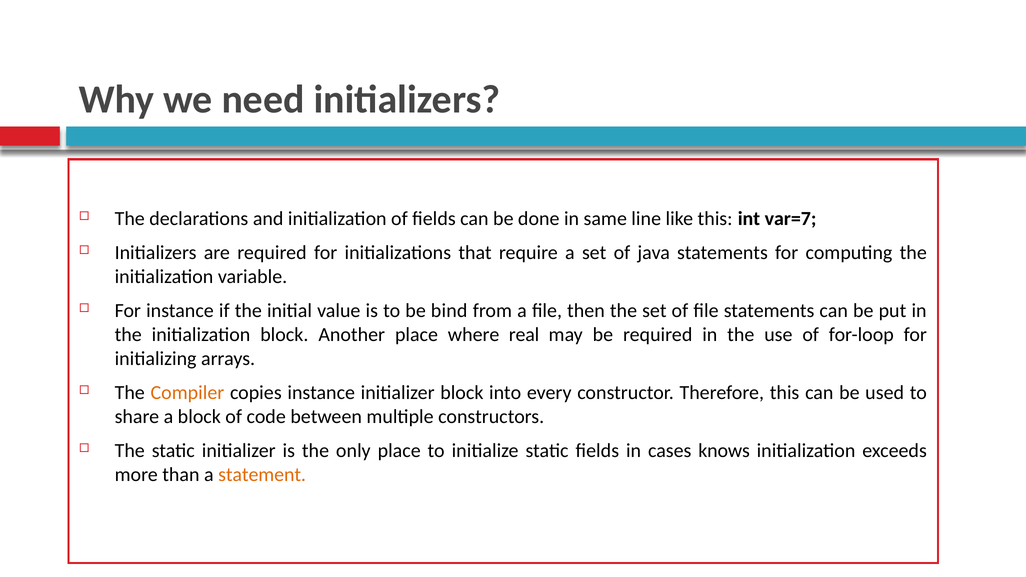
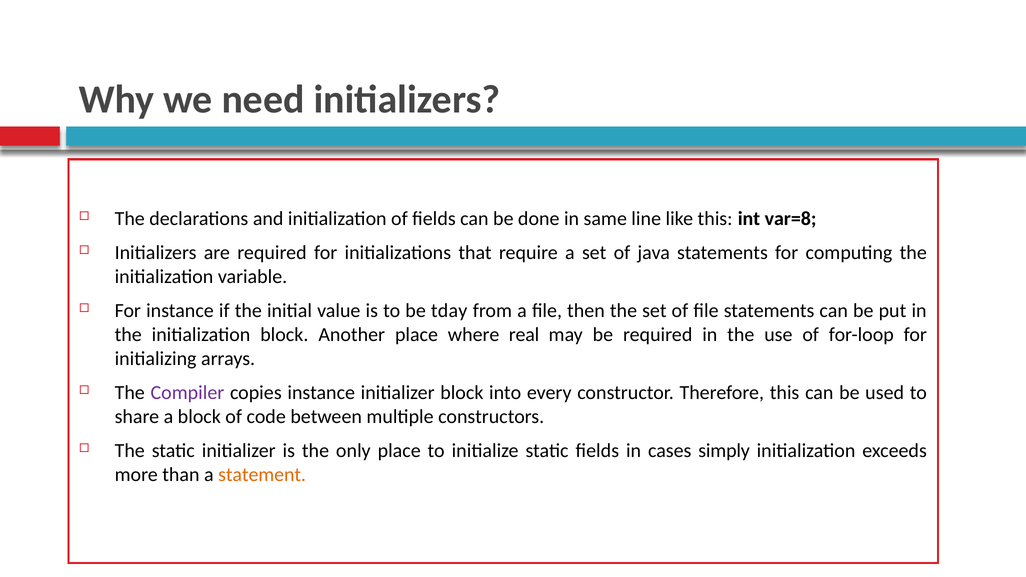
var=7: var=7 -> var=8 (791, 219)
bind: bind -> tday (449, 311)
Compiler colour: orange -> purple (187, 393)
knows: knows -> simply (724, 451)
